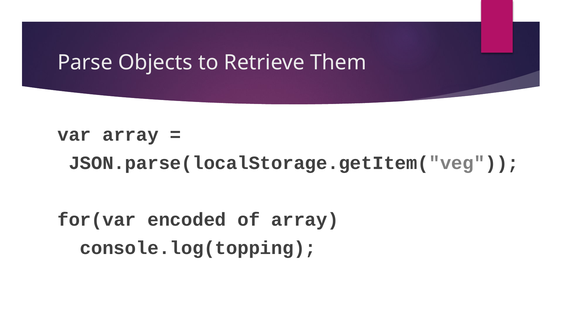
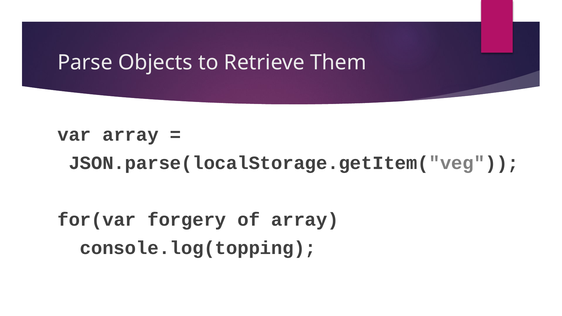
encoded: encoded -> forgery (187, 220)
